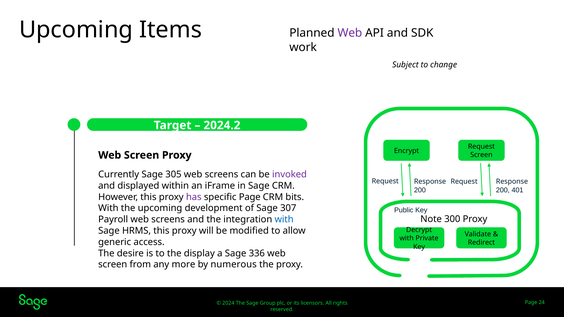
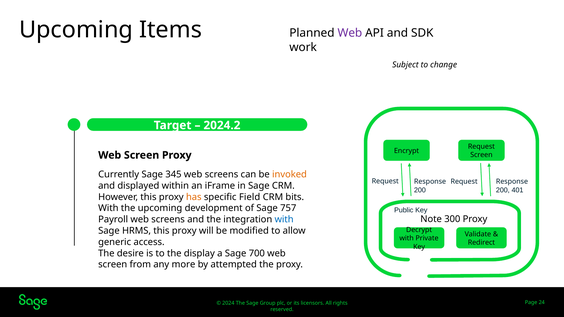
305: 305 -> 345 (173, 175)
invoked colour: purple -> orange (289, 175)
has colour: purple -> orange (194, 197)
specific Page: Page -> Field (250, 197)
307: 307 -> 757 (288, 208)
336: 336 -> 700 (257, 253)
numerous: numerous -> attempted (234, 265)
